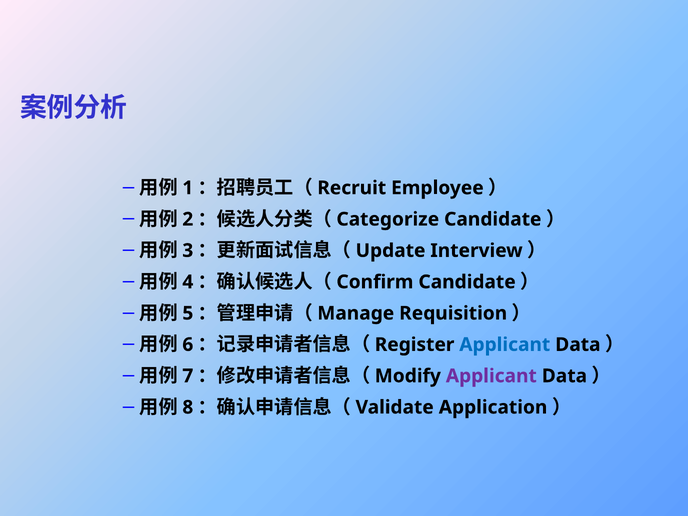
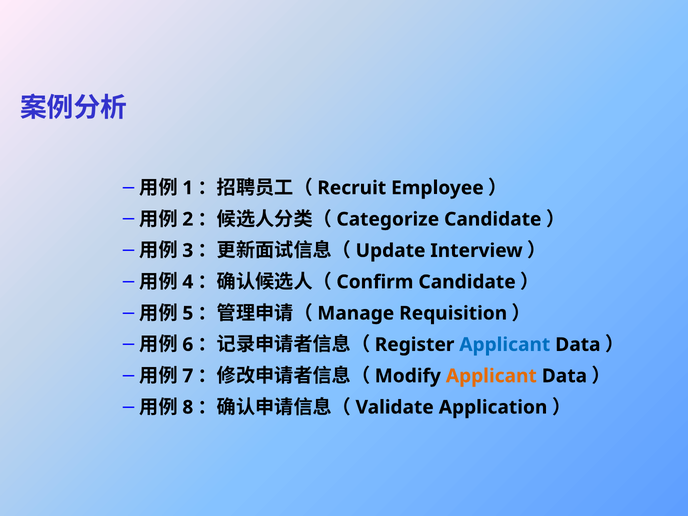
Applicant colour: purple -> orange (491, 376)
